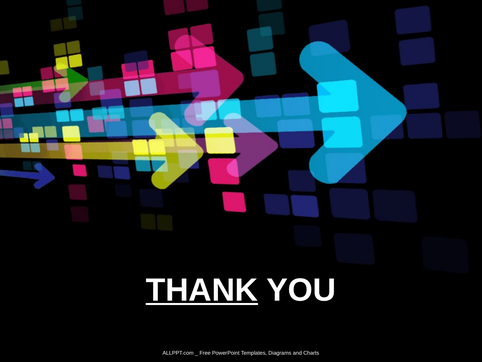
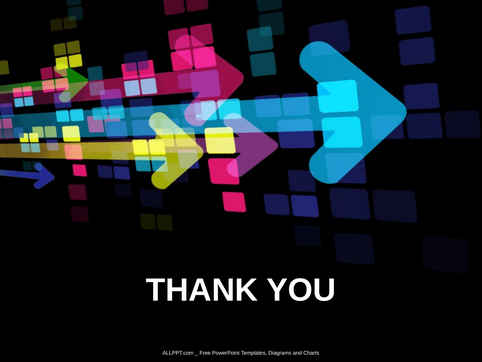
THANK underline: present -> none (202, 290)
